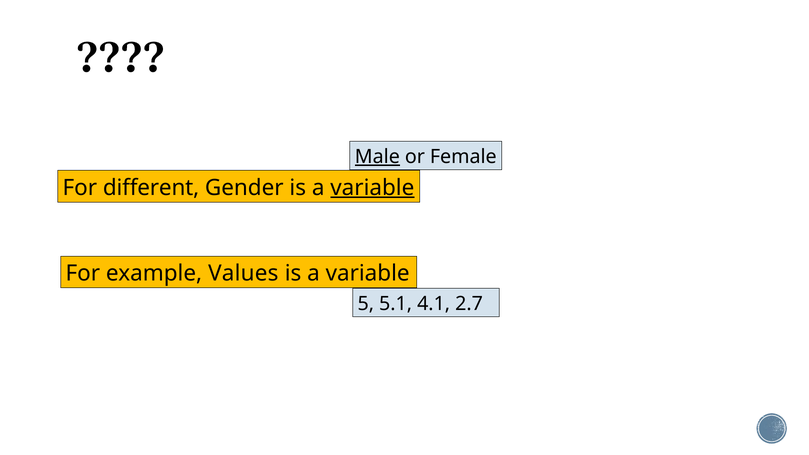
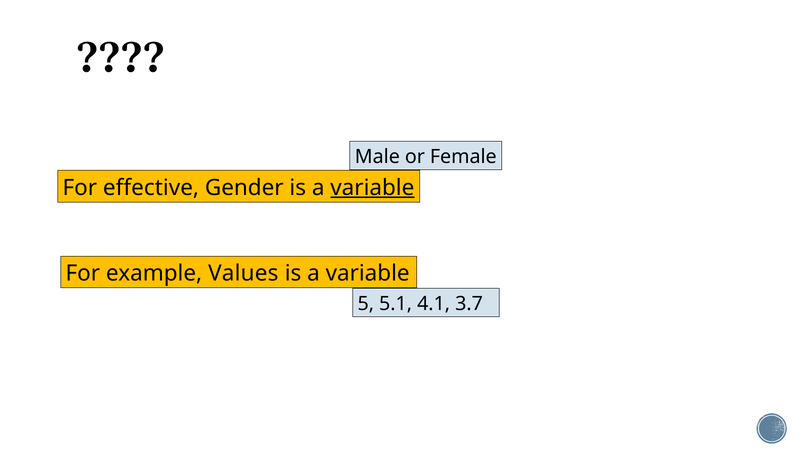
Male underline: present -> none (377, 157)
different: different -> effective (151, 188)
2.7: 2.7 -> 3.7 (469, 304)
